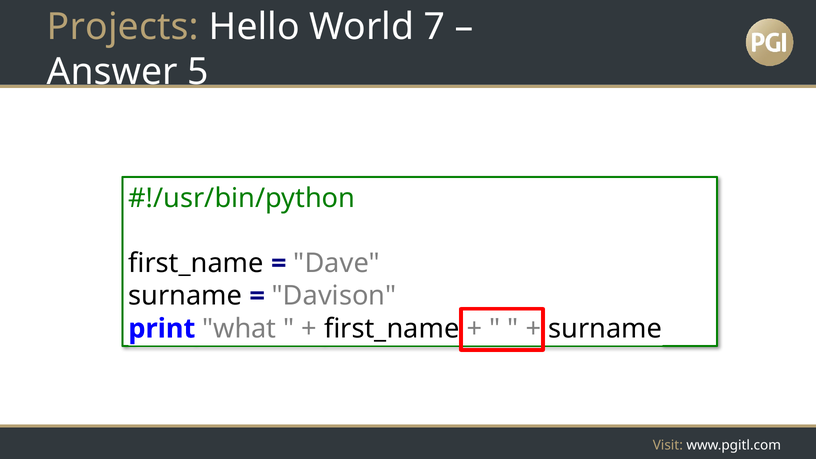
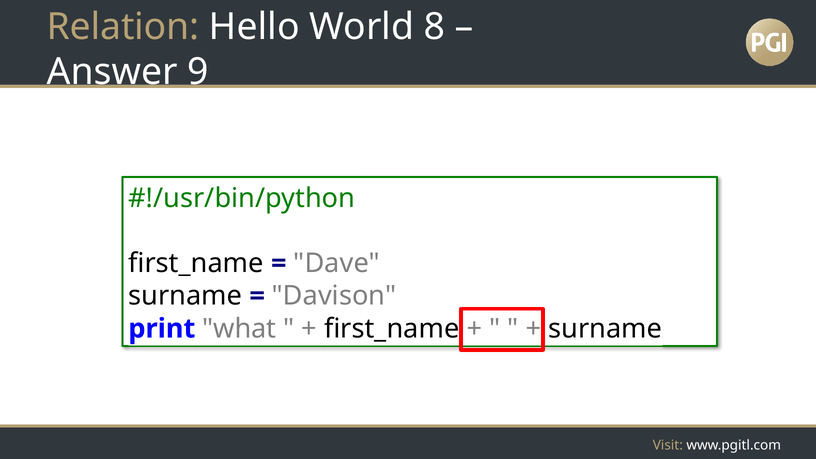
Projects: Projects -> Relation (123, 27)
7: 7 -> 8 (435, 27)
5: 5 -> 9 (198, 72)
